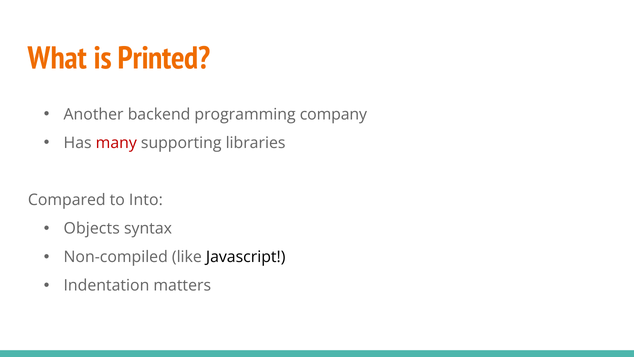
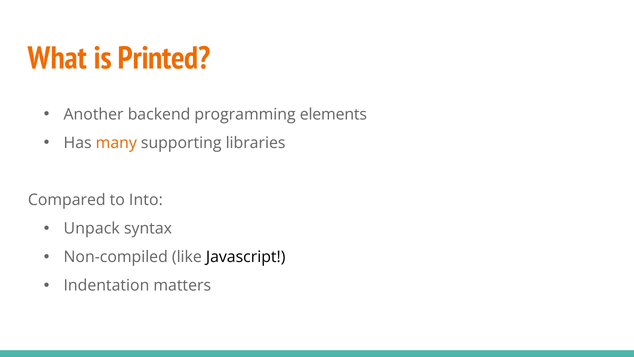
company: company -> elements (333, 114)
many colour: red -> orange (116, 143)
Objects: Objects -> Unpack (92, 228)
